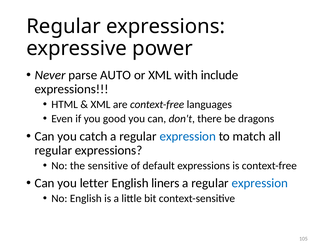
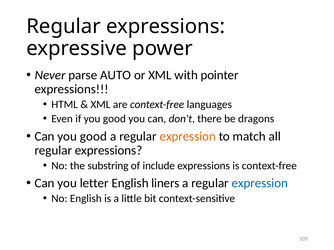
include: include -> pointer (220, 75)
Can you catch: catch -> good (93, 137)
expression colour: blue -> orange (188, 137)
sensitive: sensitive -> substring (108, 166)
default: default -> include (159, 166)
